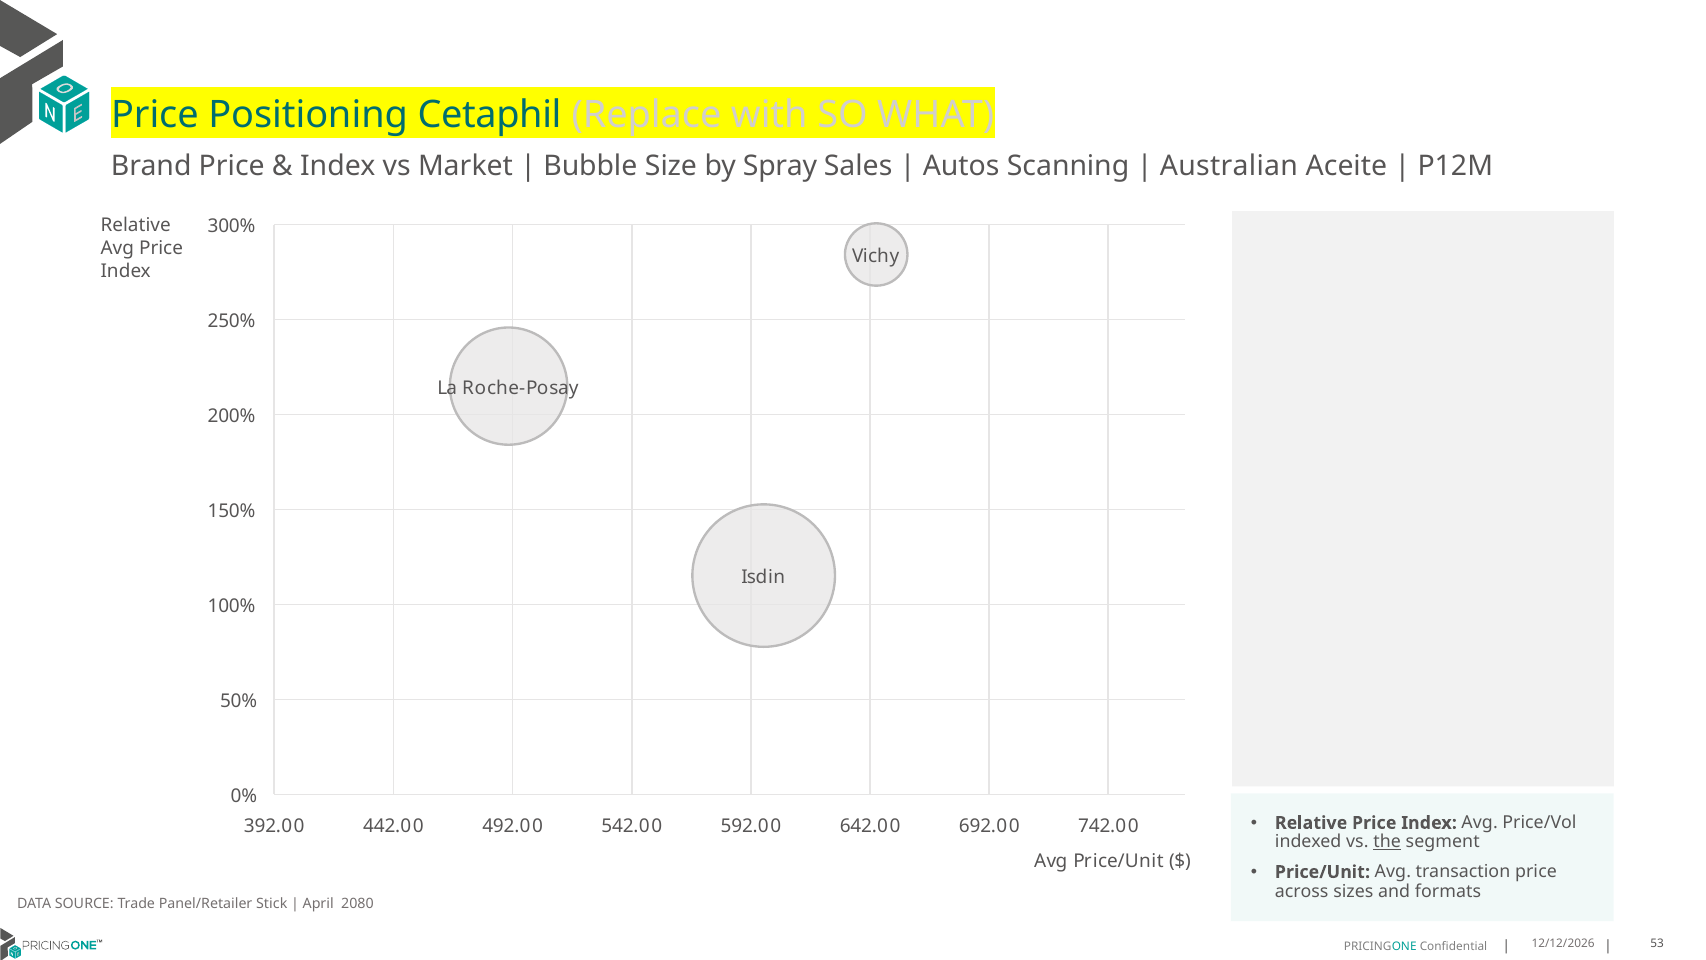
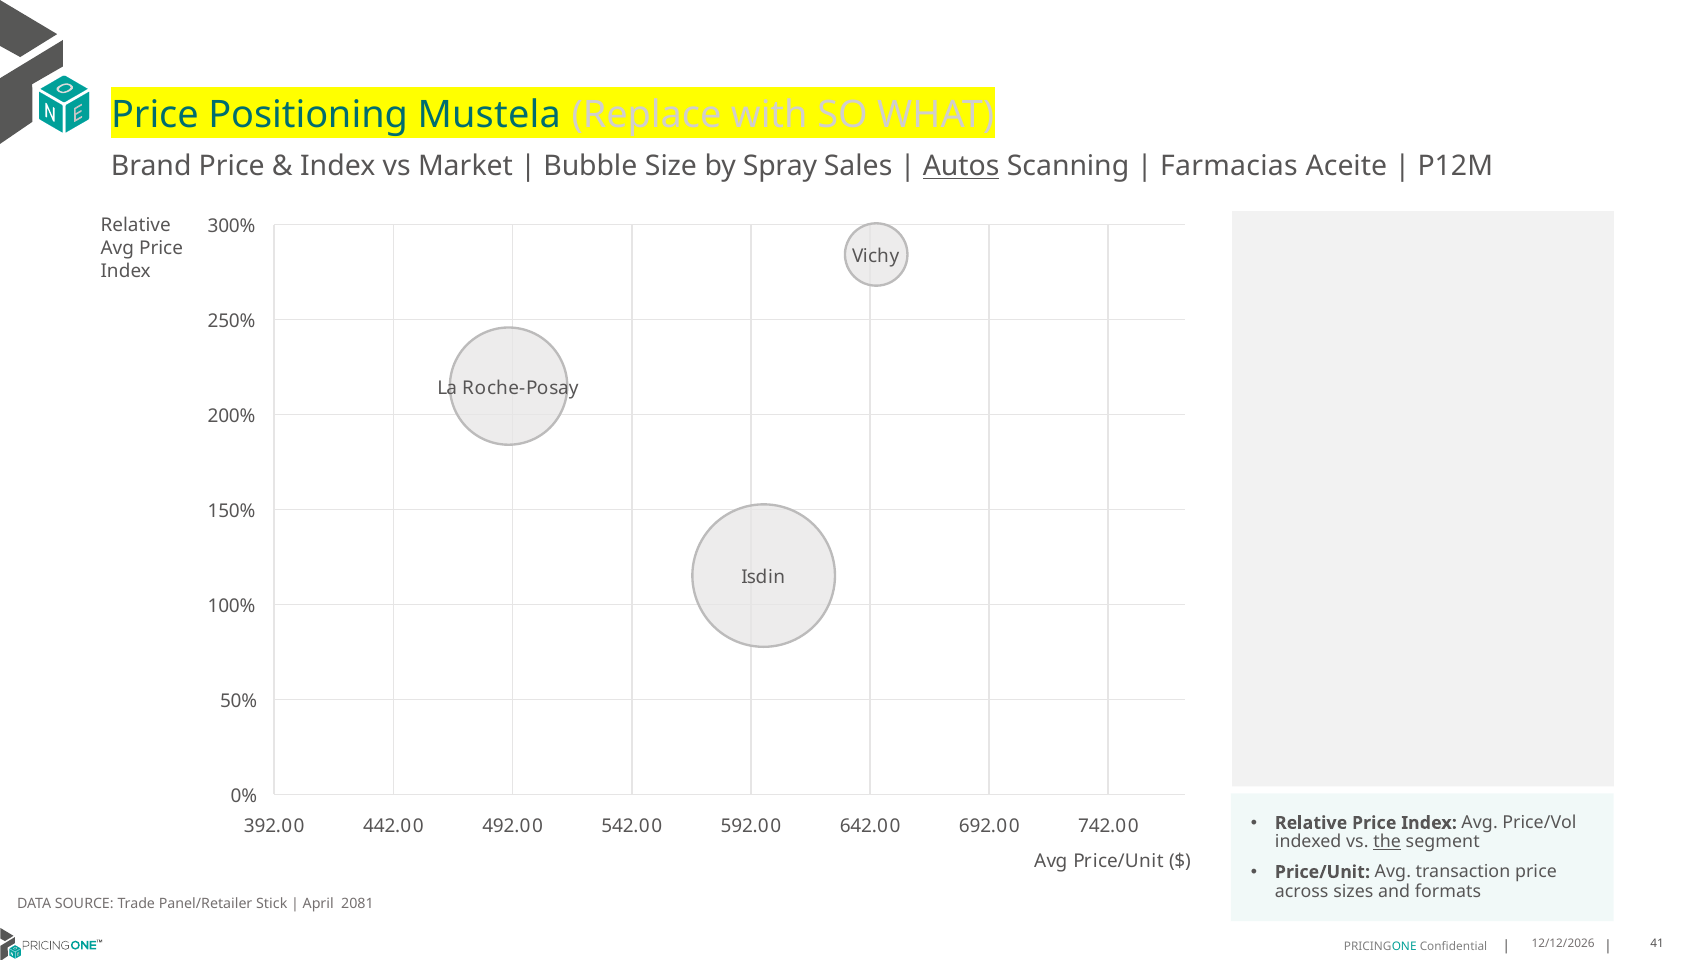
Cetaphil: Cetaphil -> Mustela (489, 115)
Autos underline: none -> present (961, 166)
Australian: Australian -> Farmacias (1229, 166)
2080: 2080 -> 2081 (357, 904)
53: 53 -> 41 (1657, 944)
